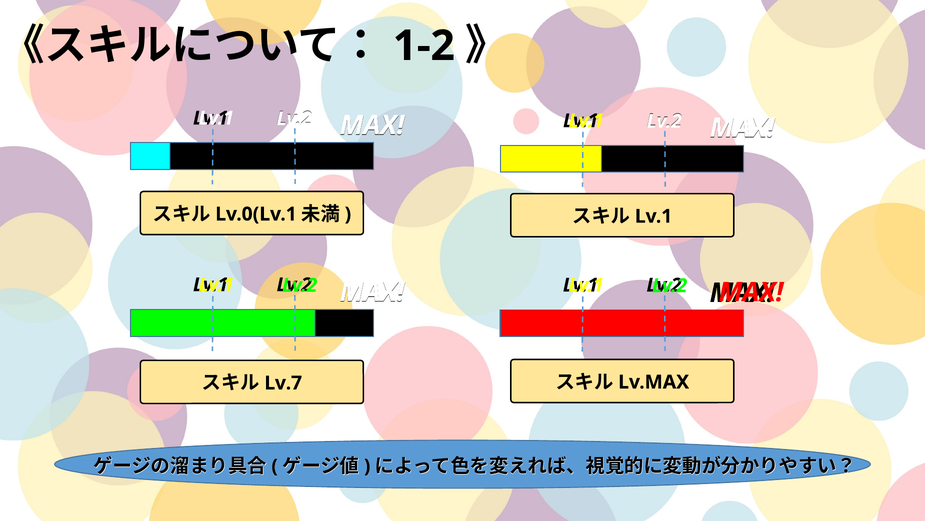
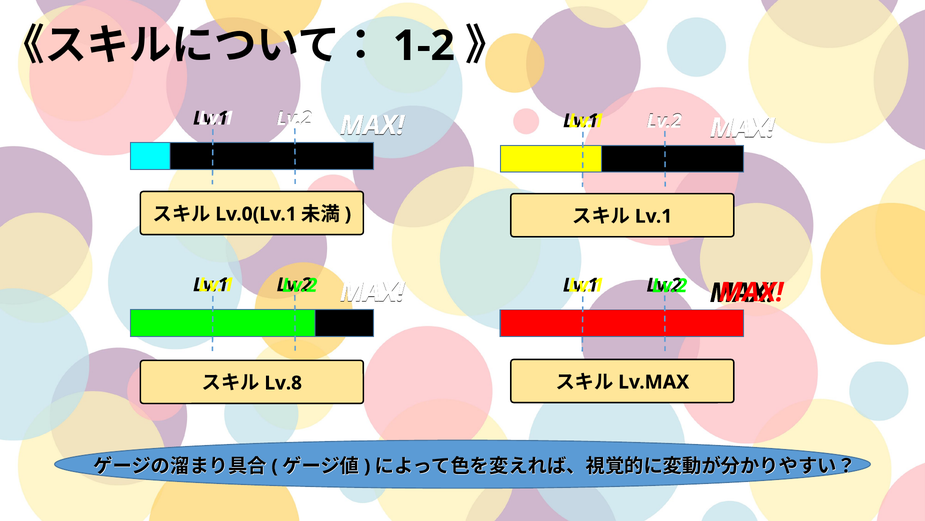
Lv.7: Lv.7 -> Lv.8 (283, 383)
